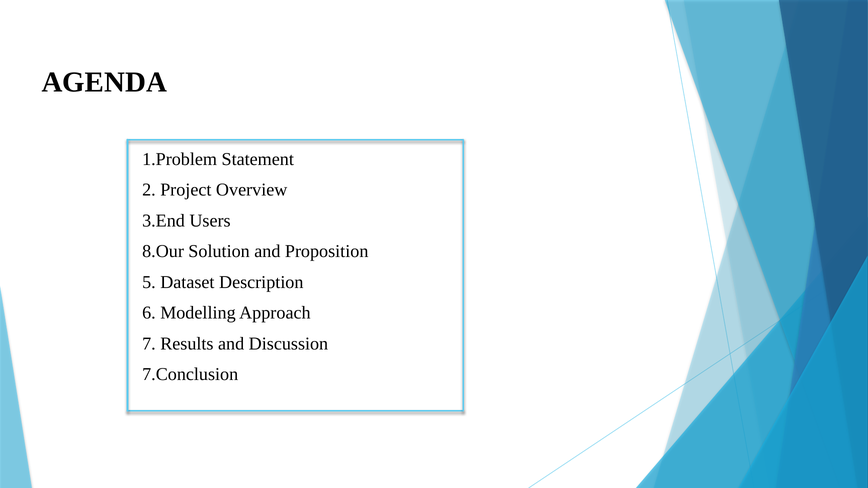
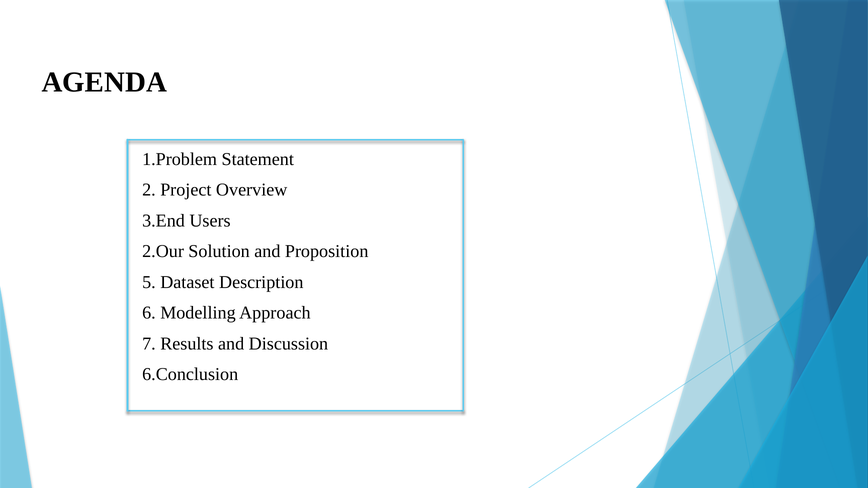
8.Our: 8.Our -> 2.Our (163, 252)
7.Conclusion: 7.Conclusion -> 6.Conclusion (190, 375)
